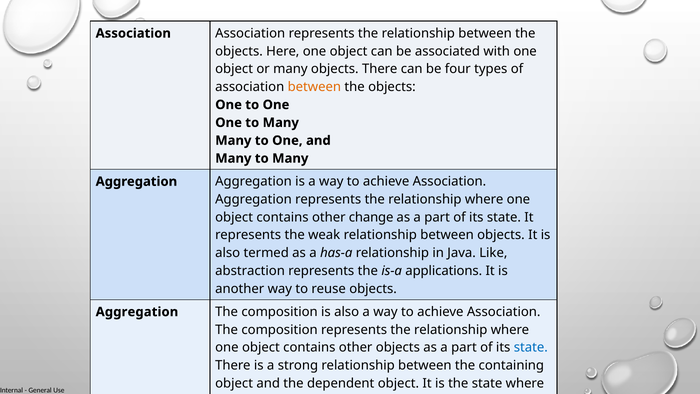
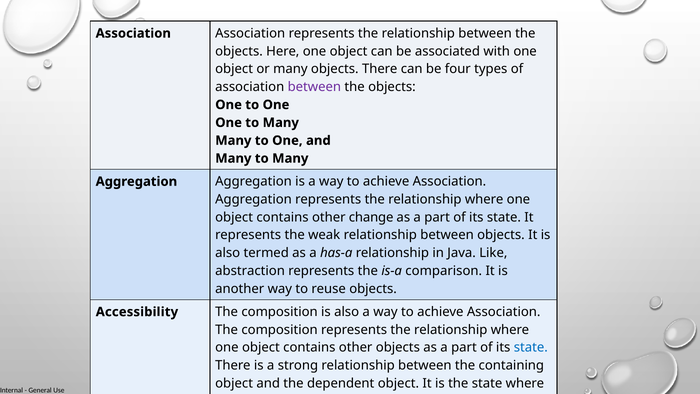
between colour: orange -> purple (314, 87)
applications: applications -> comparison (444, 271)
Aggregation: Aggregation -> Accessibility (137, 312)
